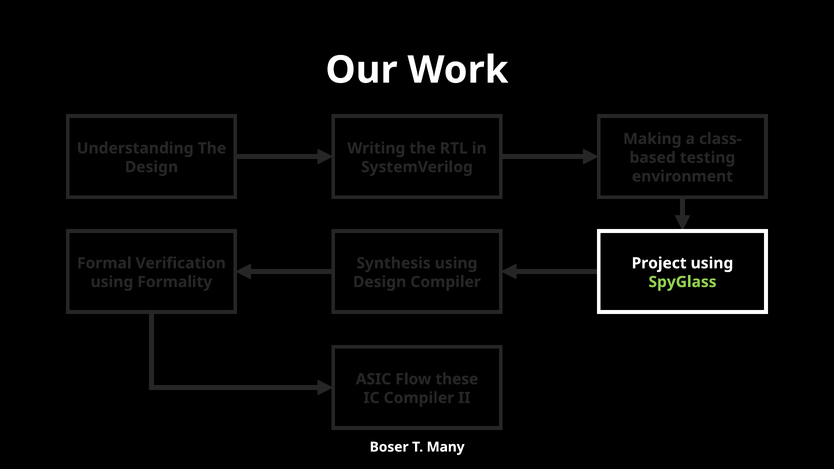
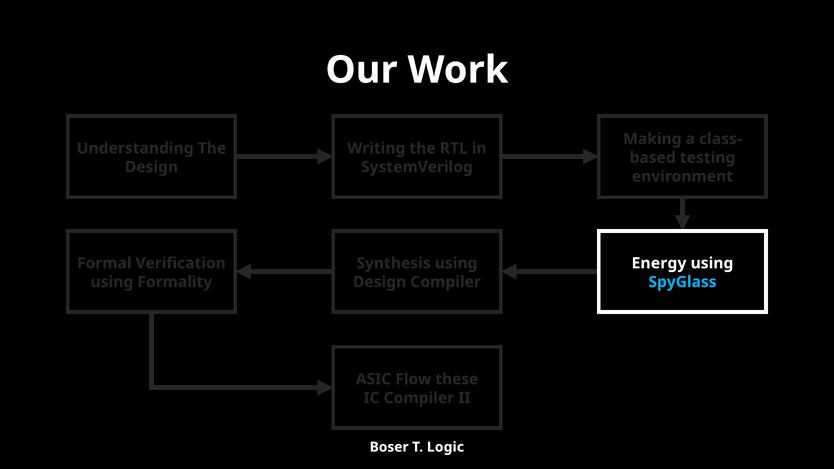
Project: Project -> Energy (659, 263)
SpyGlass colour: light green -> light blue (682, 282)
Many: Many -> Logic (445, 447)
